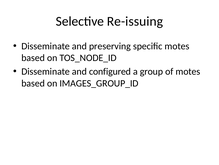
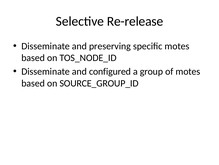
Re-issuing: Re-issuing -> Re-release (135, 21)
IMAGES_GROUP_ID: IMAGES_GROUP_ID -> SOURCE_GROUP_ID (99, 83)
